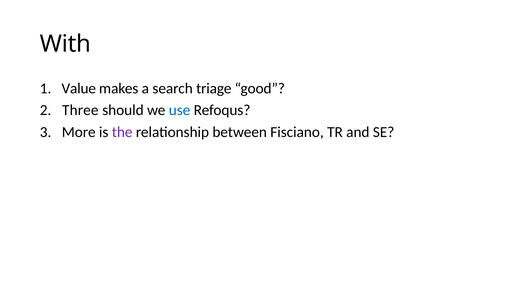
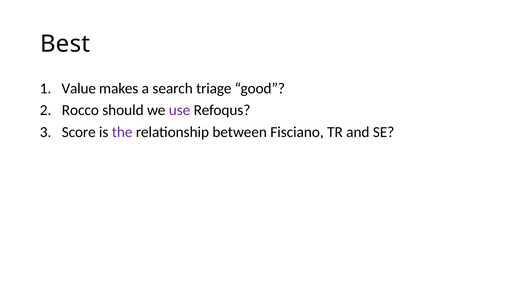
With: With -> Best (65, 44)
Three: Three -> Rocco (80, 110)
use colour: blue -> purple (180, 110)
More: More -> Score (79, 132)
